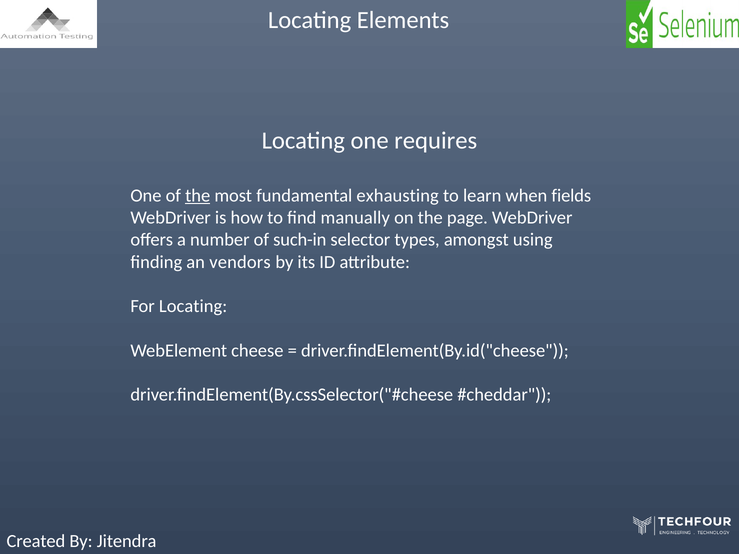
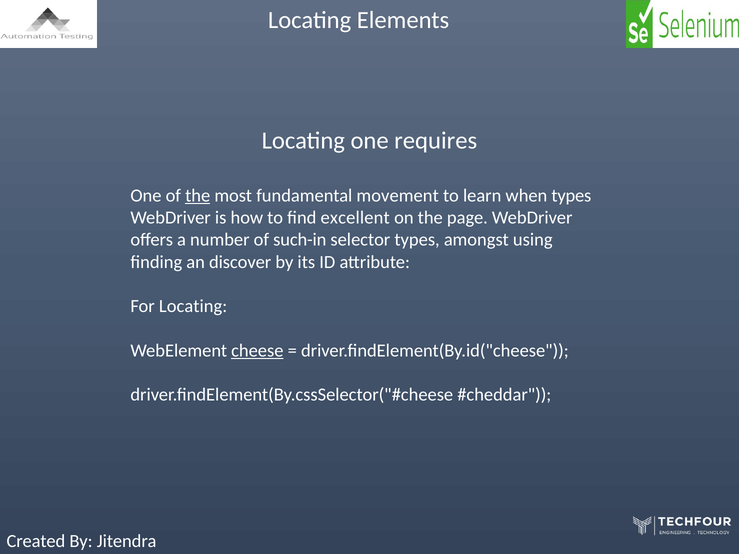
exhausting: exhausting -> movement (398, 196)
when fields: fields -> types (571, 196)
manually: manually -> excellent (355, 218)
vendors: vendors -> discover (240, 262)
cheese underline: none -> present (257, 351)
